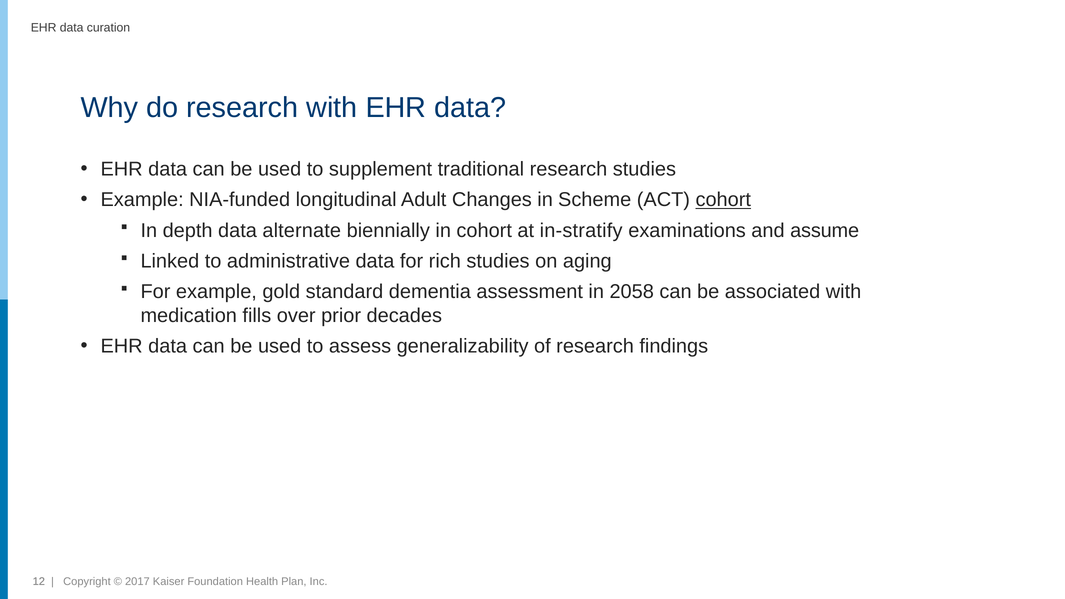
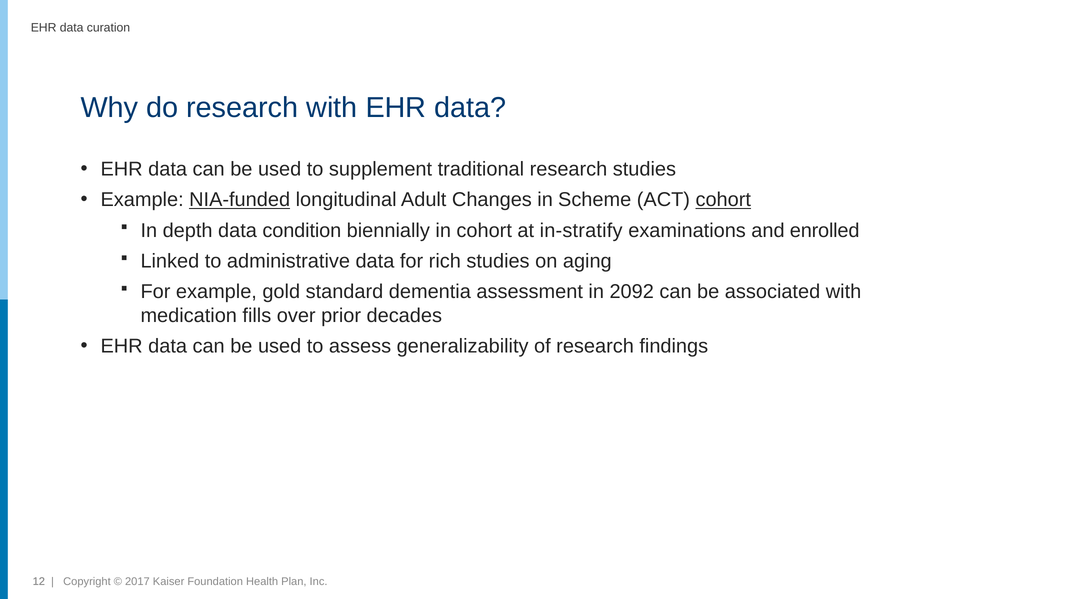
NIA-funded underline: none -> present (240, 200)
alternate: alternate -> condition (302, 231)
assume: assume -> enrolled (825, 231)
2058: 2058 -> 2092 (632, 292)
